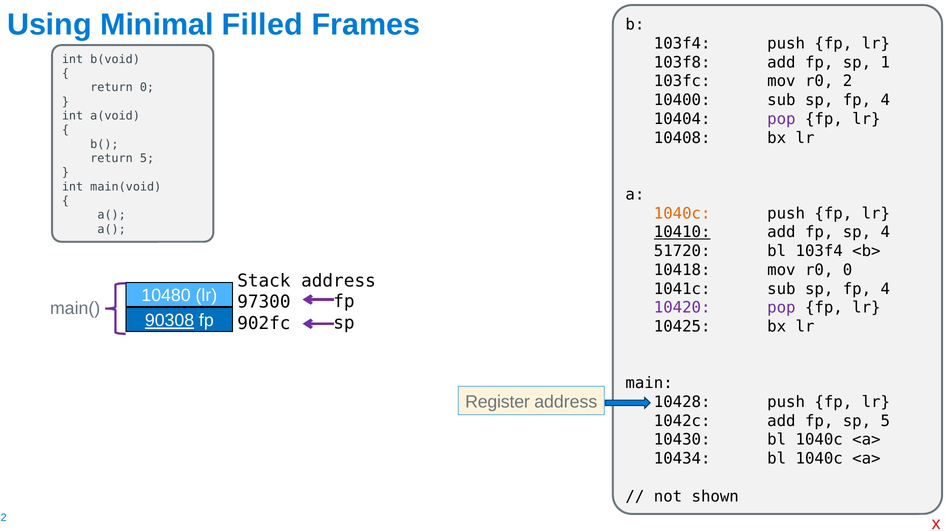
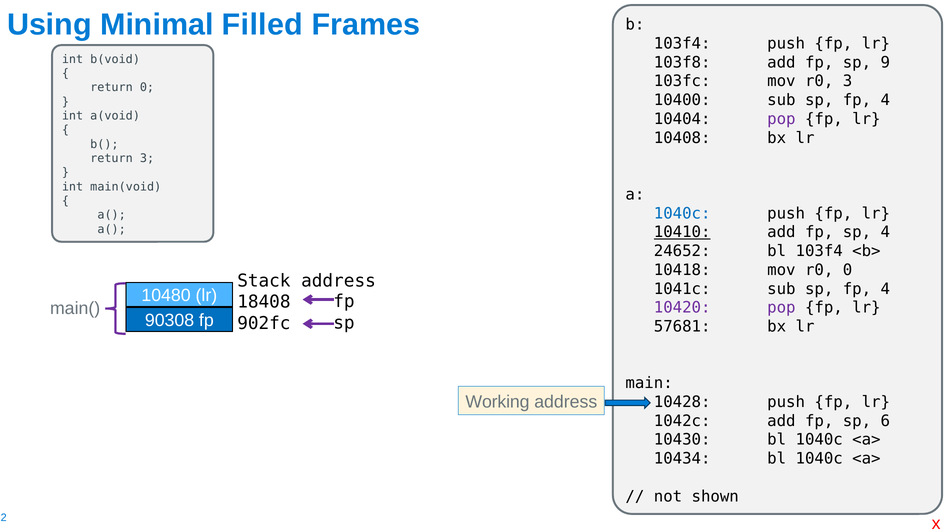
1: 1 -> 9 (885, 62)
r0 2: 2 -> 3 (848, 81)
return 5: 5 -> 3 (147, 159)
1040c colour: orange -> blue (682, 214)
51720: 51720 -> 24652 (682, 251)
97300: 97300 -> 18408 (264, 302)
90308 underline: present -> none (170, 321)
10425: 10425 -> 57681 (682, 327)
Register: Register -> Working (497, 402)
sp 5: 5 -> 6 (885, 421)
